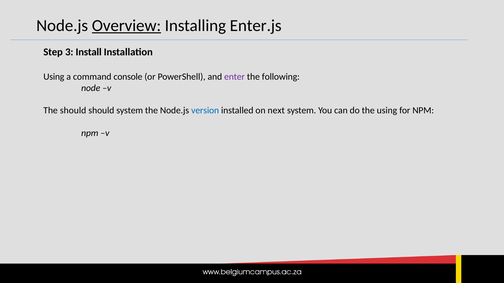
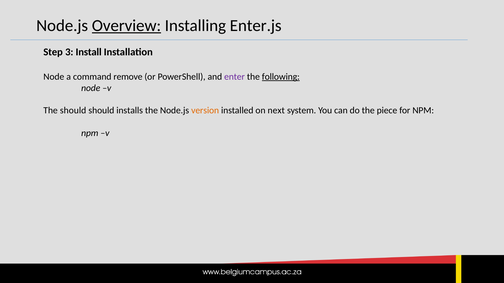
Using: Using -> Node (54, 77)
console: console -> remove (128, 77)
following underline: none -> present (281, 77)
should system: system -> installs (130, 111)
version colour: blue -> orange (205, 111)
the using: using -> piece (387, 111)
